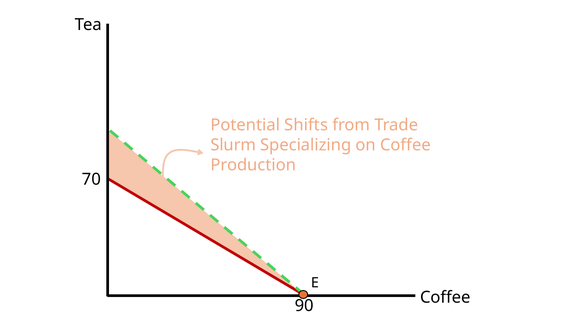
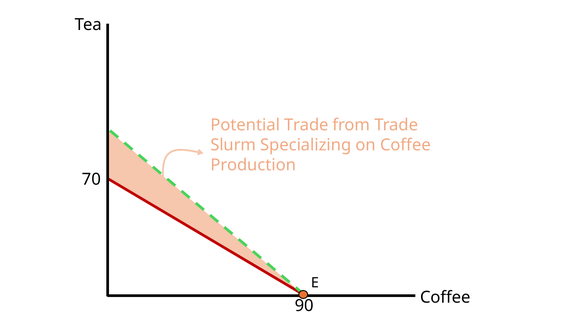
Potential Shifts: Shifts -> Trade (306, 125)
